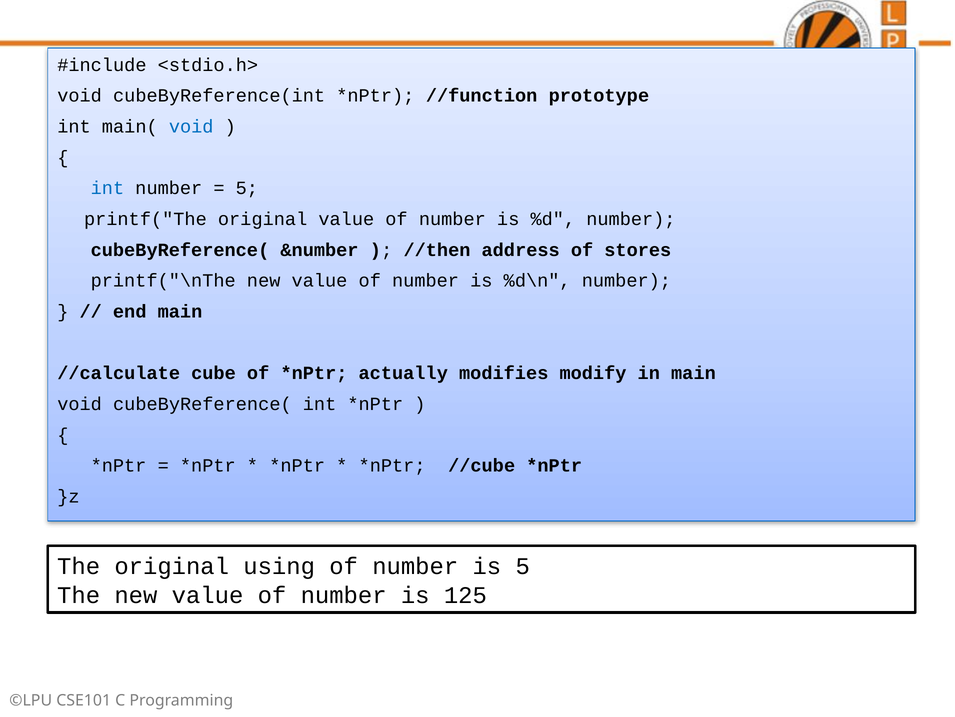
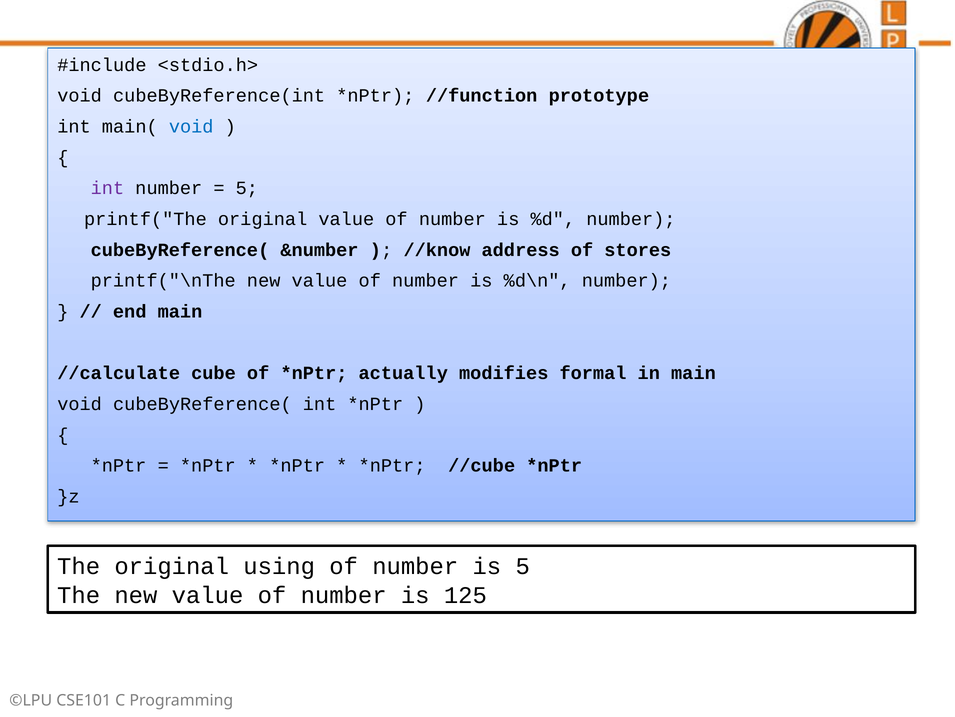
int colour: blue -> purple (107, 188)
//then: //then -> //know (437, 250)
modify: modify -> formal (593, 373)
